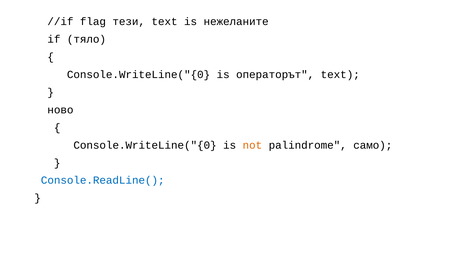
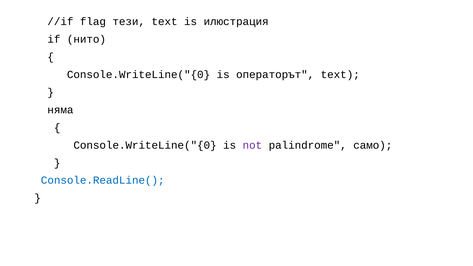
нежеланите: нежеланите -> илюстрация (236, 22)
тяло: тяло -> нито (86, 39)
ново: ново -> няма (60, 110)
not colour: orange -> purple (252, 145)
